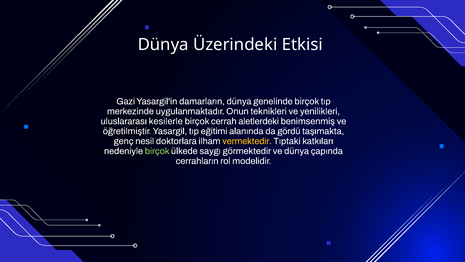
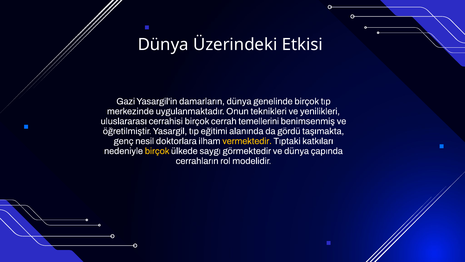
kesilerle: kesilerle -> cerrahisi (166, 121)
aletlerdeki: aletlerdeki -> temellerini (259, 121)
birçok colour: light green -> yellow (157, 151)
